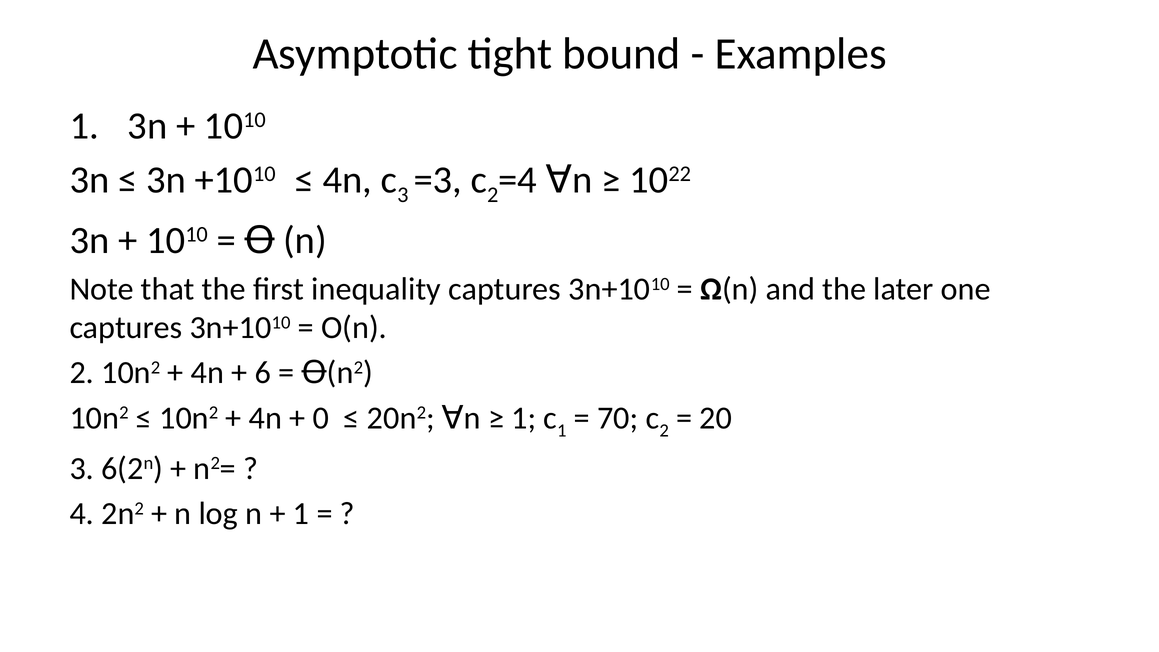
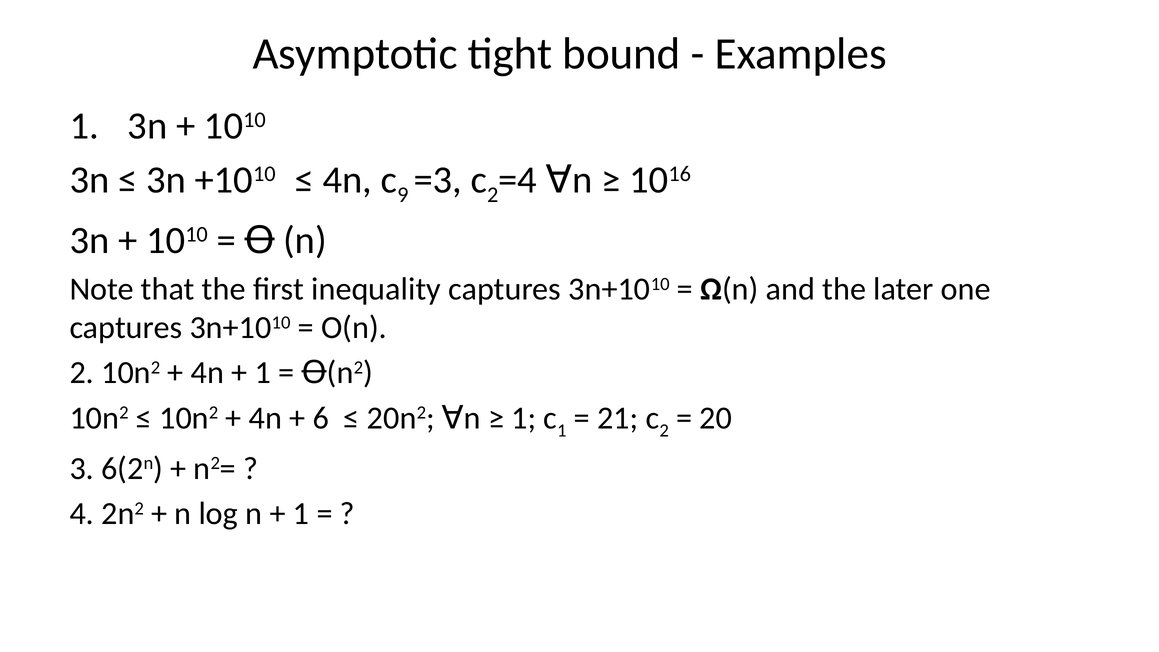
22: 22 -> 16 (680, 174)
3: 3 -> 9 (403, 195)
6: 6 -> 1 (263, 373)
0: 0 -> 6 (321, 418)
70: 70 -> 21 (618, 418)
